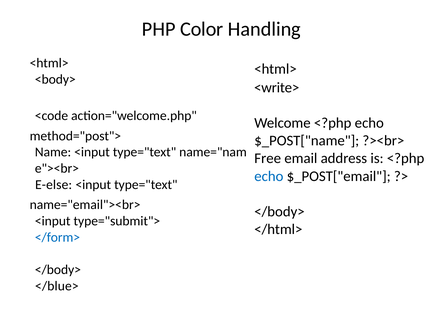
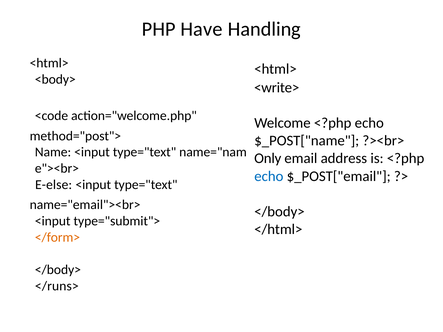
Color: Color -> Have (202, 29)
Free: Free -> Only (268, 159)
</form> colour: blue -> orange (57, 237)
</blue>: </blue> -> </runs> (57, 286)
